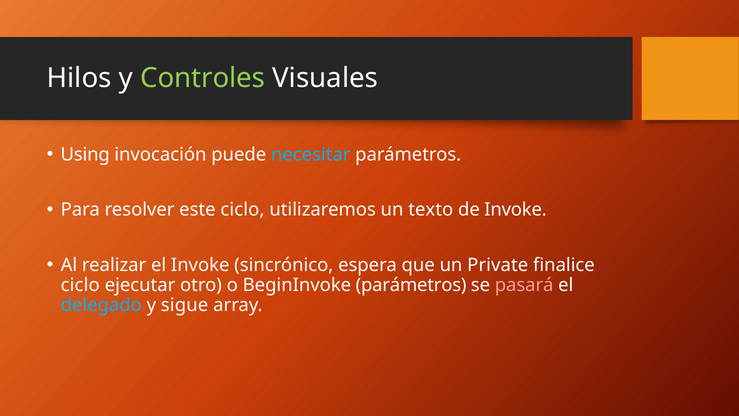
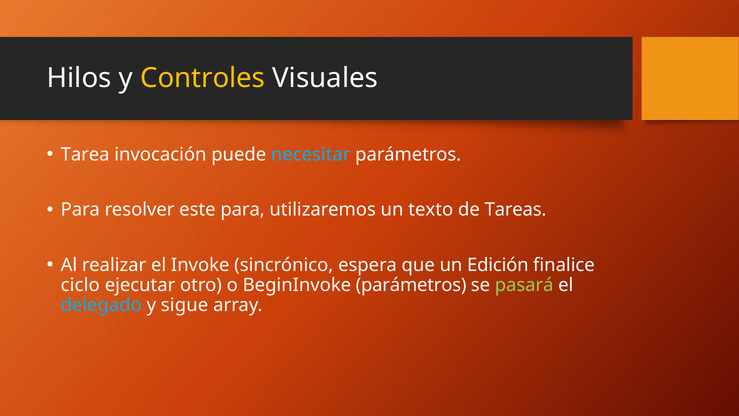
Controles colour: light green -> yellow (203, 78)
Using: Using -> Tarea (85, 154)
este ciclo: ciclo -> para (243, 210)
de Invoke: Invoke -> Tareas (516, 210)
Private: Private -> Edición (498, 265)
pasará colour: pink -> light green (524, 285)
